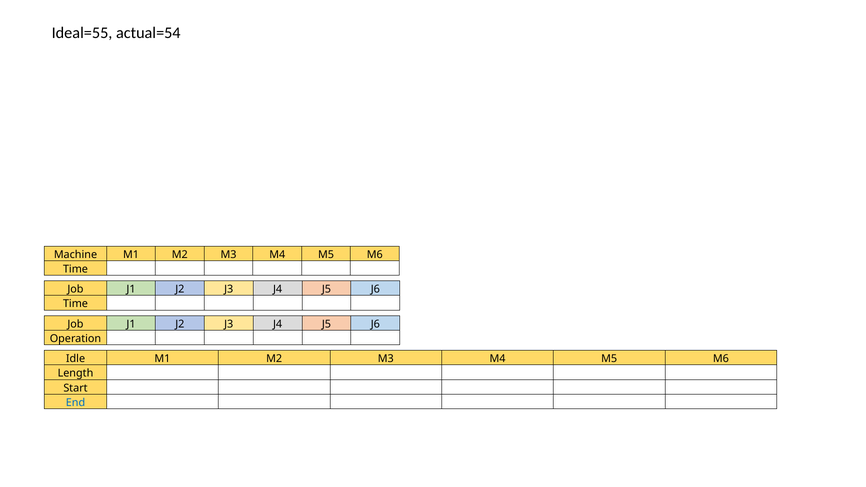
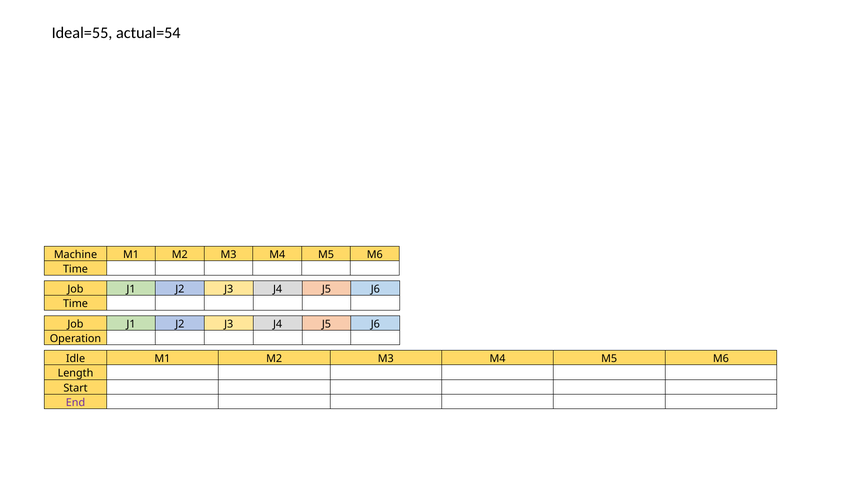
End colour: blue -> purple (76, 403)
